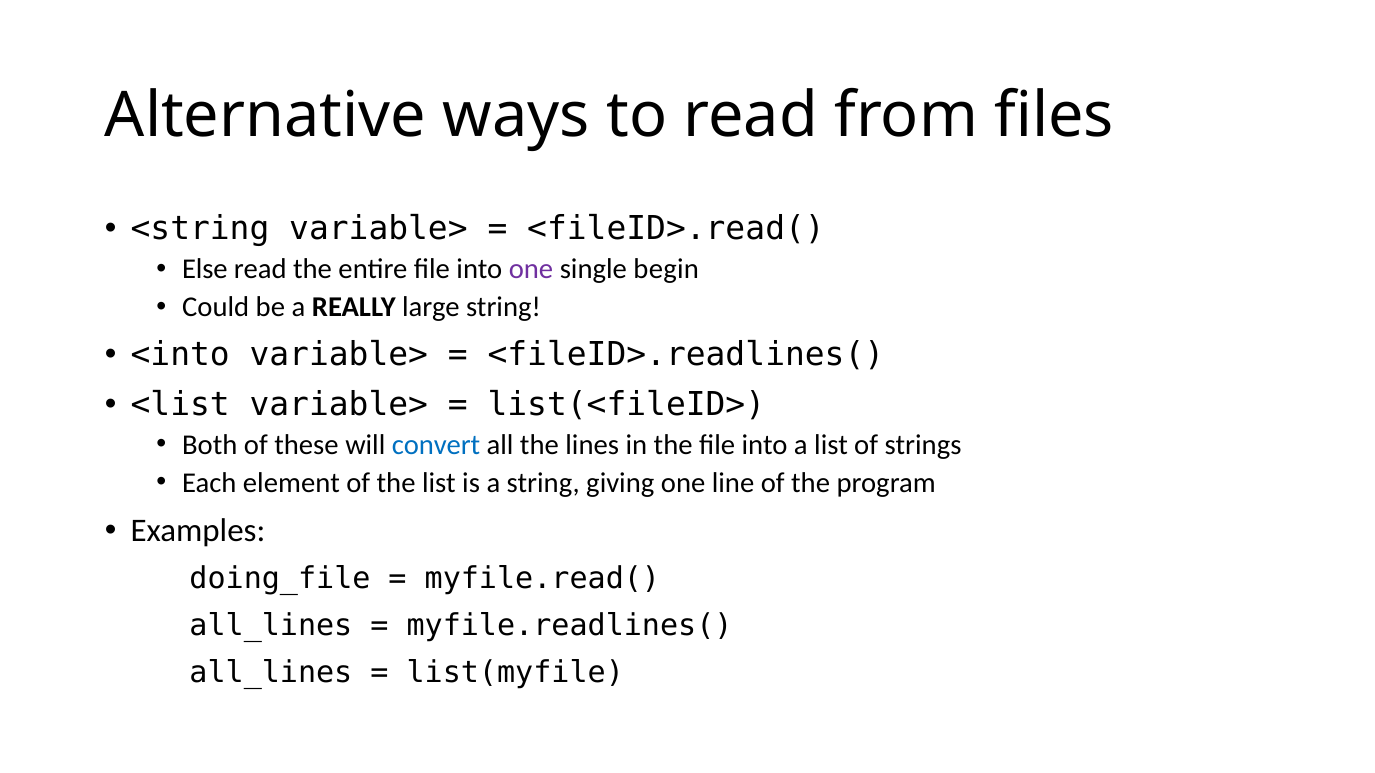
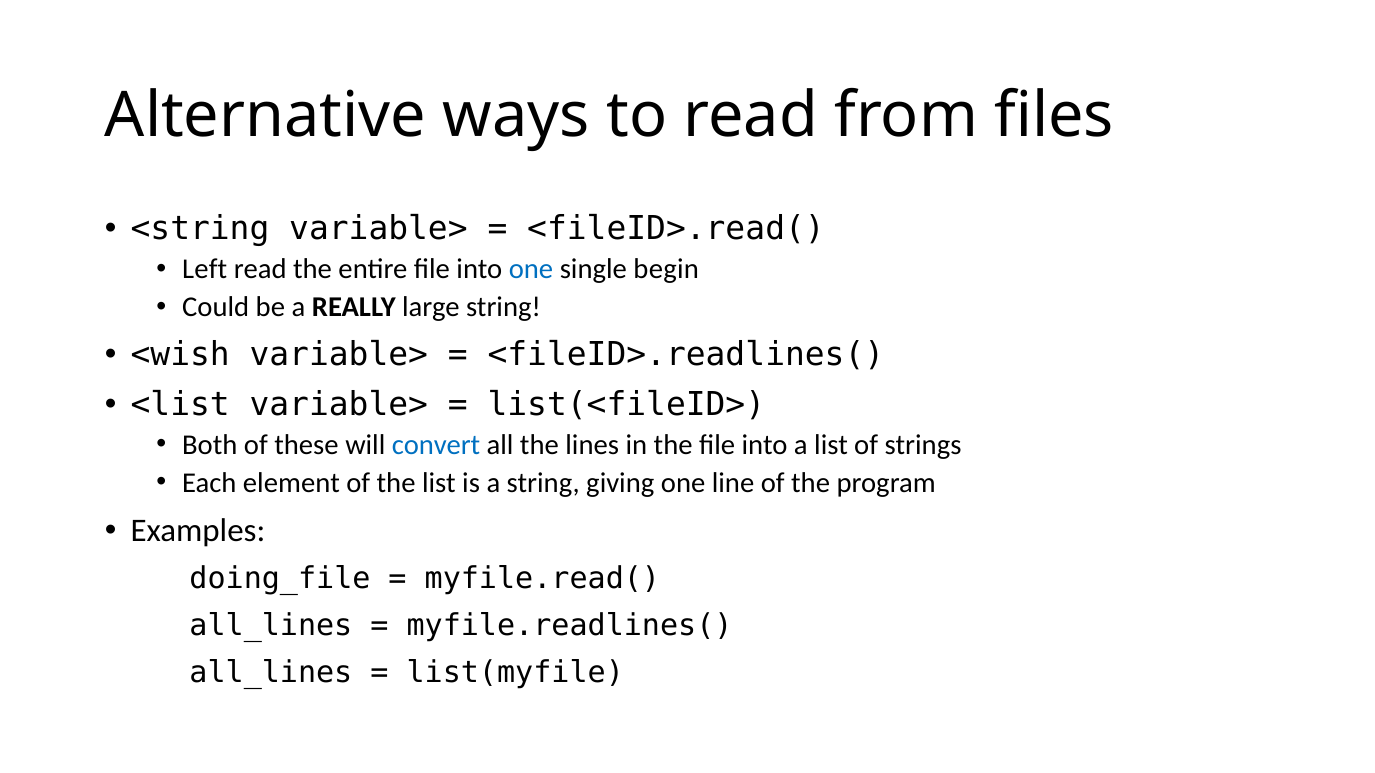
Else: Else -> Left (205, 269)
one colour: purple -> blue (531, 269)
<into: <into -> <wish (180, 355)
